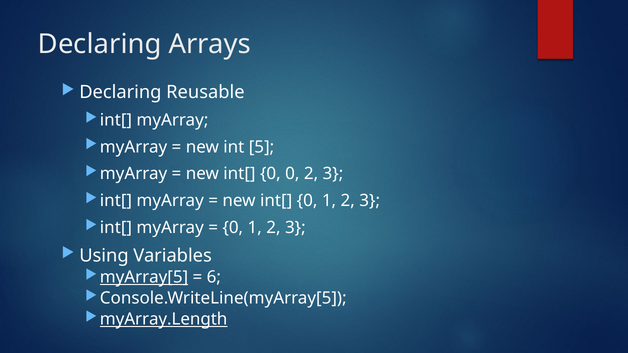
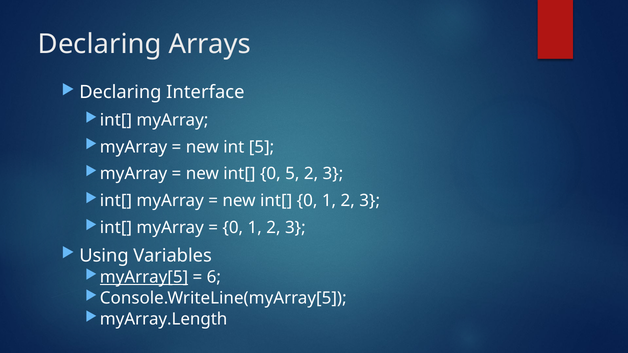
Reusable: Reusable -> Interface (205, 92)
0 0: 0 -> 5 (292, 174)
myArray.Length underline: present -> none (164, 320)
